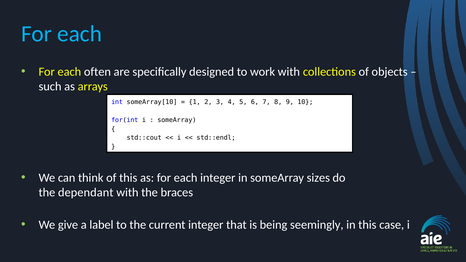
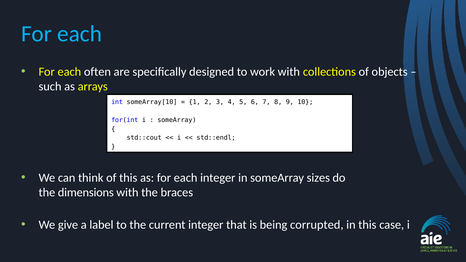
dependant: dependant -> dimensions (86, 193)
seemingly: seemingly -> corrupted (317, 225)
